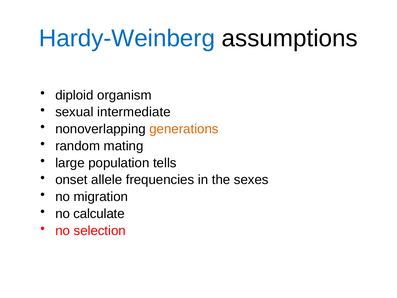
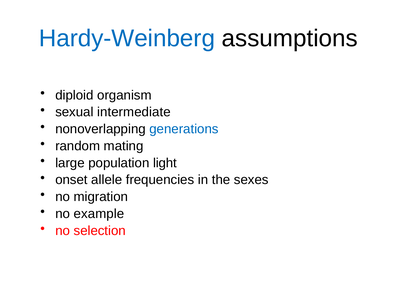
generations colour: orange -> blue (184, 129)
tells: tells -> light (165, 163)
calculate: calculate -> example (99, 214)
